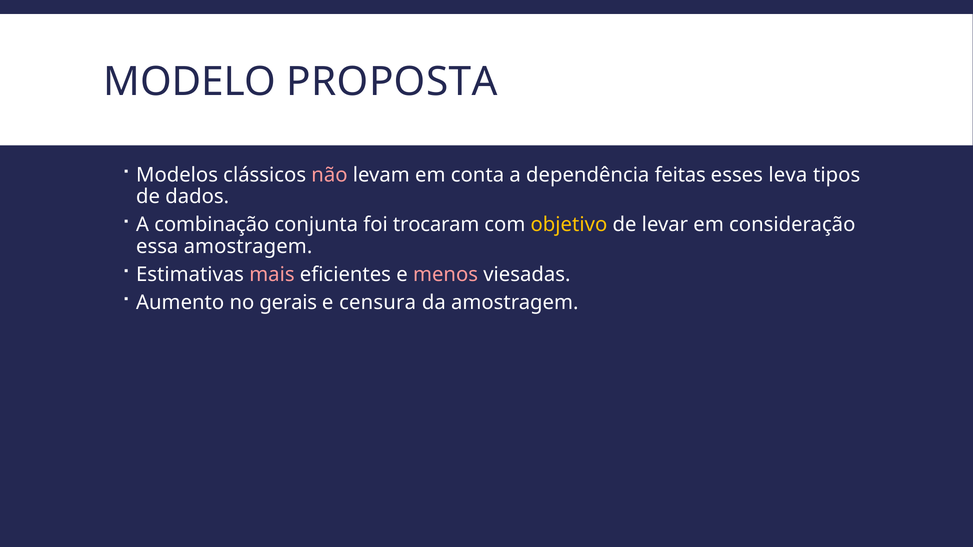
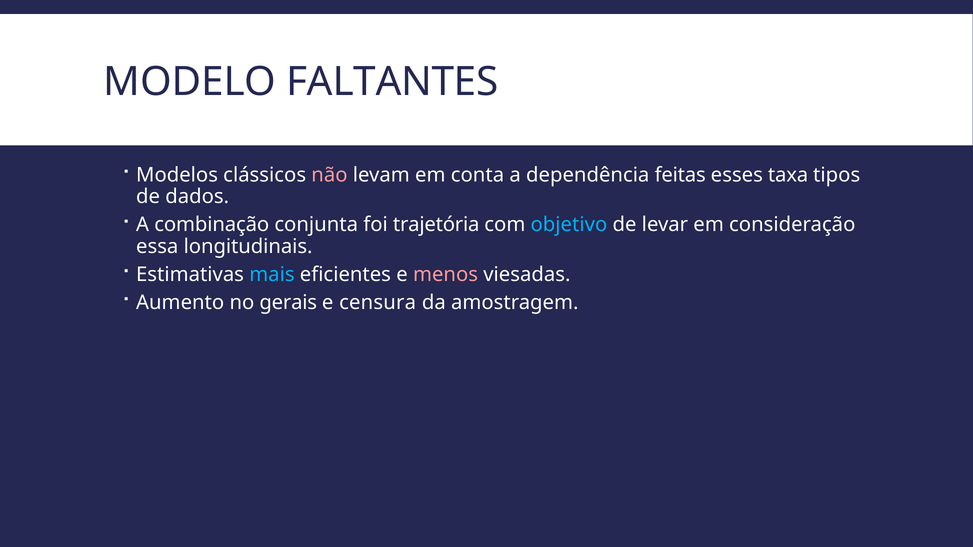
PROPOSTA: PROPOSTA -> FALTANTES (392, 82)
leva: leva -> taxa (788, 175)
trocaram: trocaram -> trajetória (436, 225)
objetivo colour: yellow -> light blue (569, 225)
essa amostragem: amostragem -> longitudinais (248, 247)
mais colour: pink -> light blue (272, 275)
